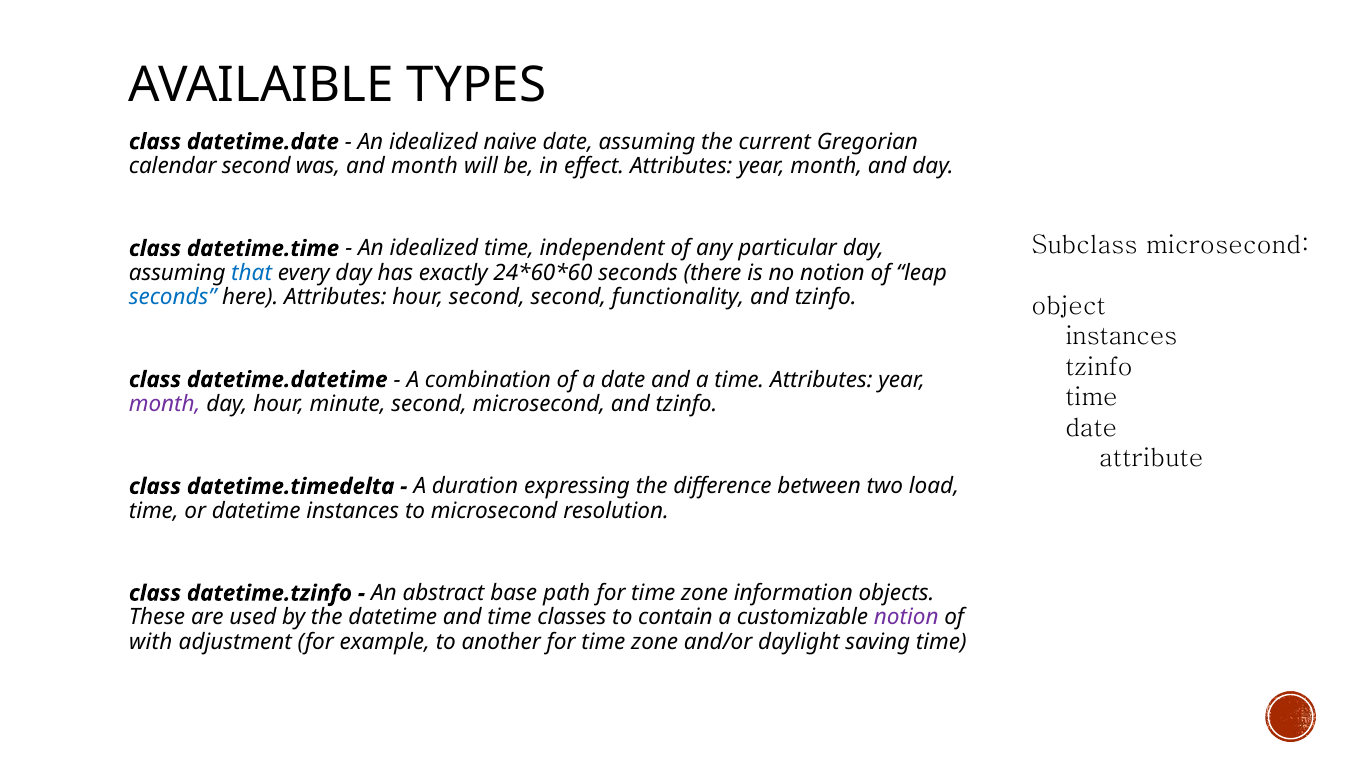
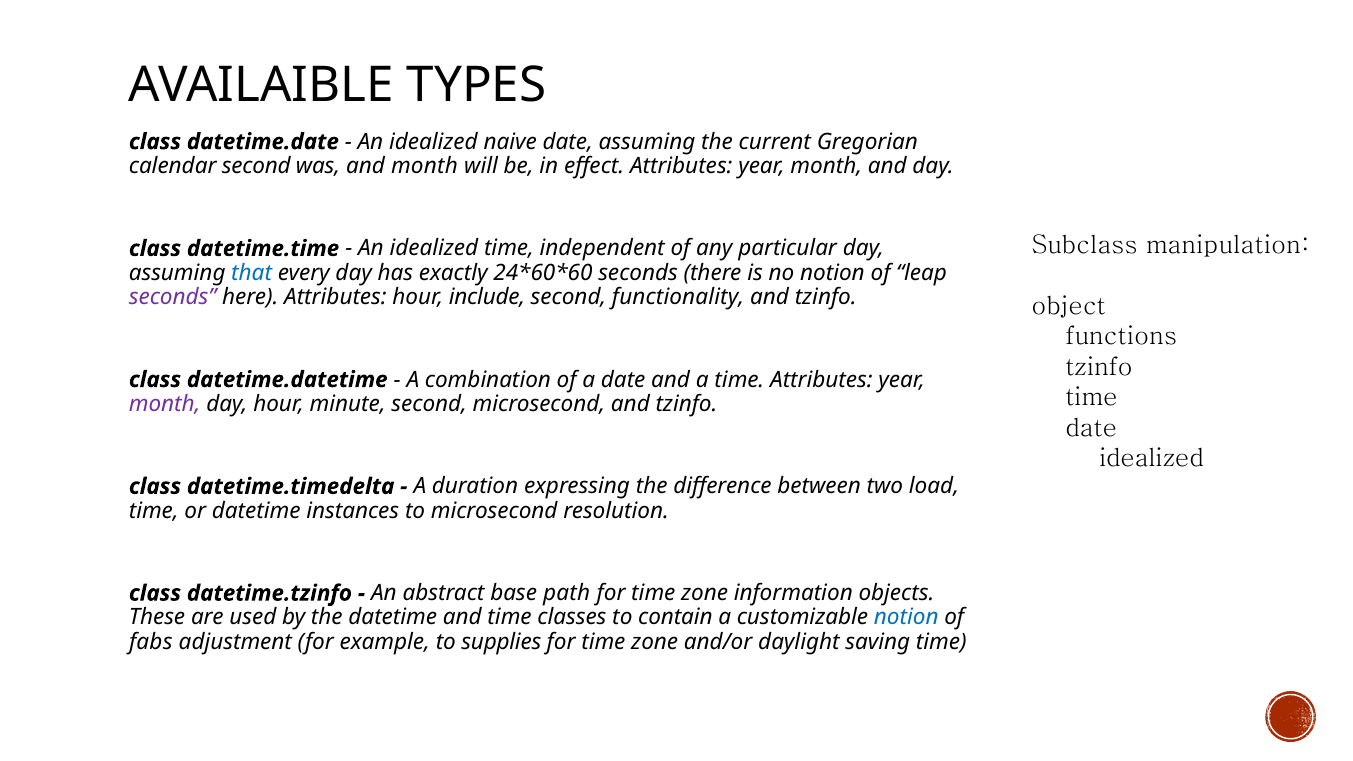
Subclass microsecond: microsecond -> manipulation (1228, 245)
seconds colour: blue -> purple (173, 297)
hour second: second -> include (487, 297)
instances: instances -> functions (1121, 336)
attribute: attribute -> idealized (1151, 458)
notion colour: purple -> blue (906, 618)
with: with -> fabs (151, 642)
another: another -> supplies (501, 642)
